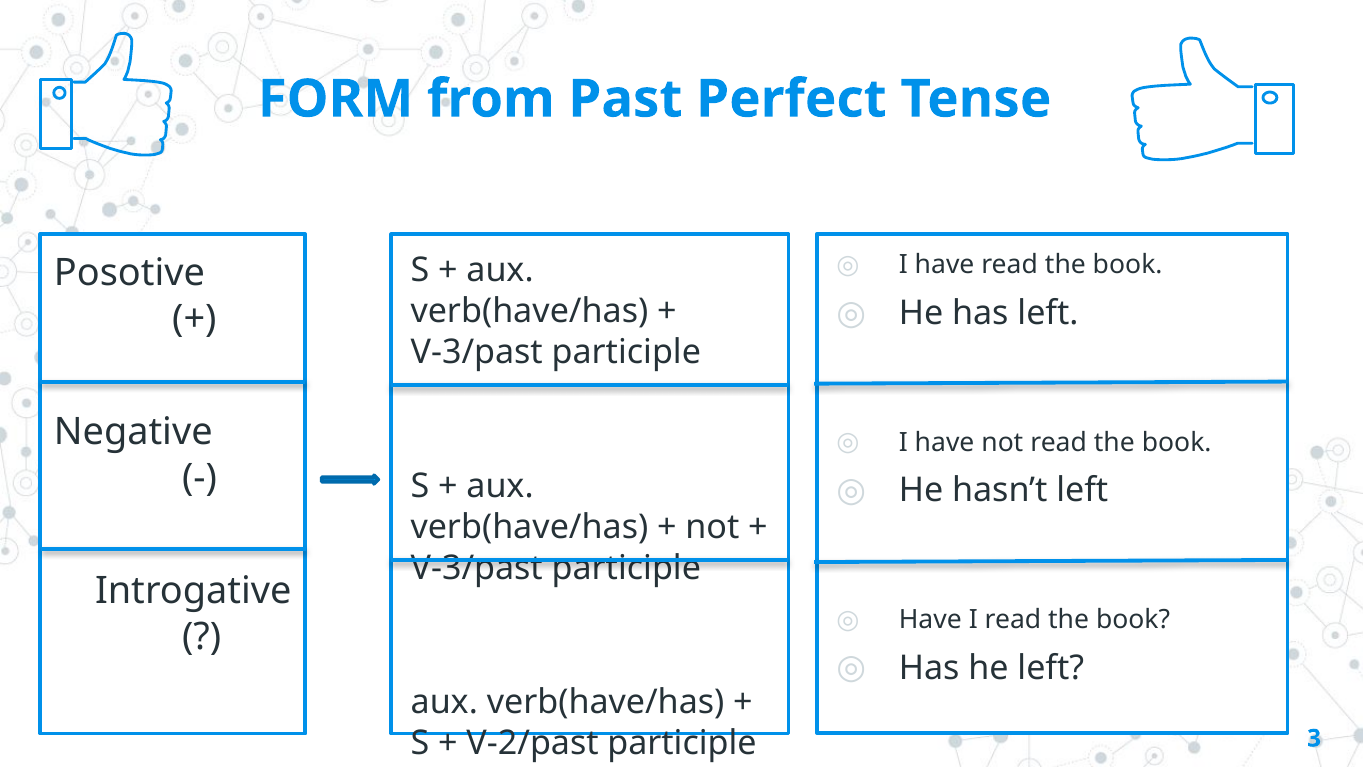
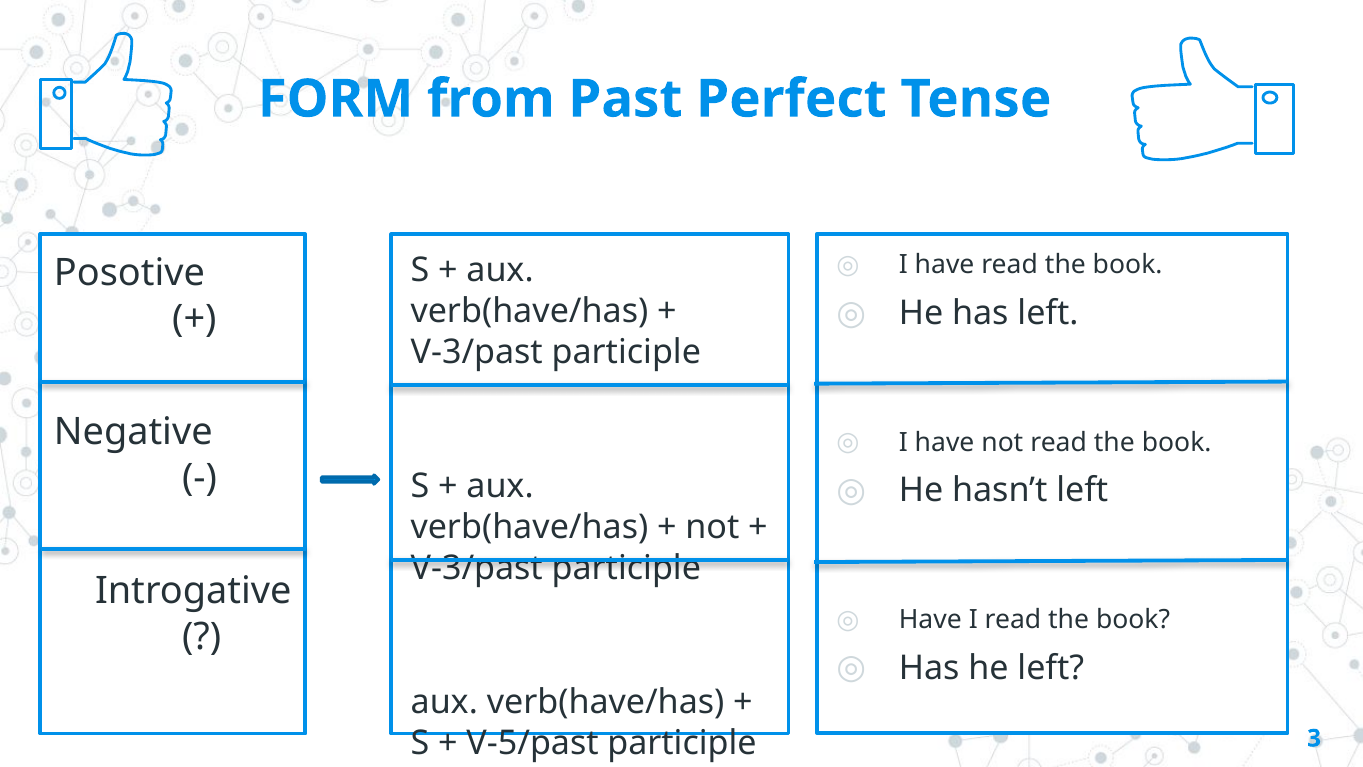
V-2/past: V-2/past -> V-5/past (533, 743)
